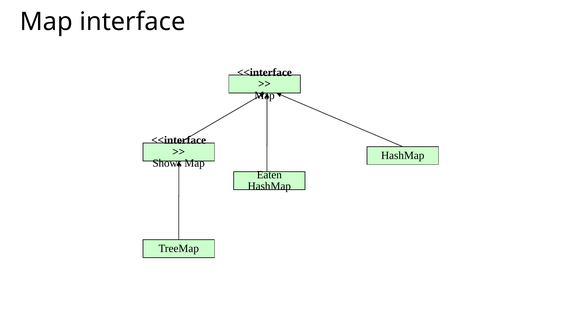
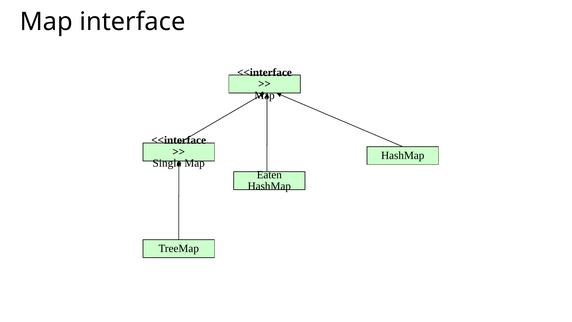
Shows: Shows -> Single (167, 163)
